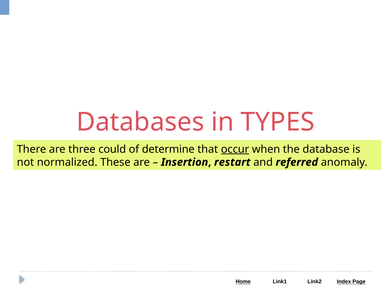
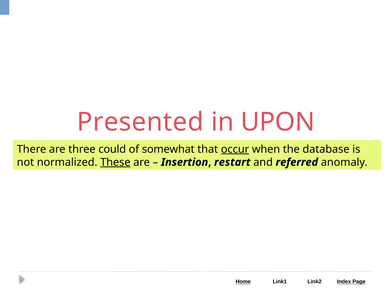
Databases: Databases -> Presented (140, 122)
TYPES: TYPES -> UPON (278, 122)
determine: determine -> somewhat (168, 149)
These underline: none -> present (115, 162)
